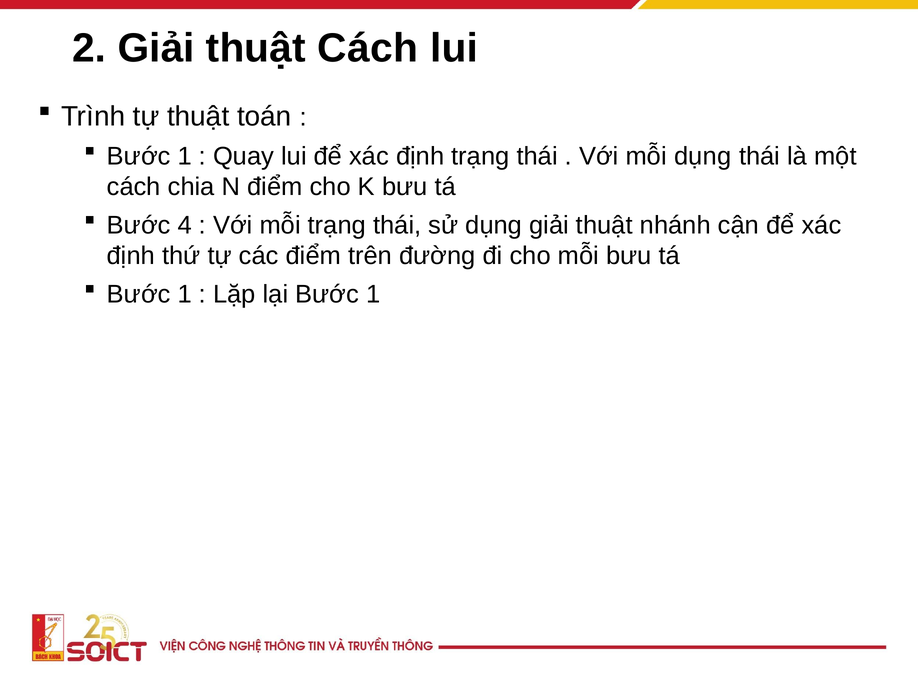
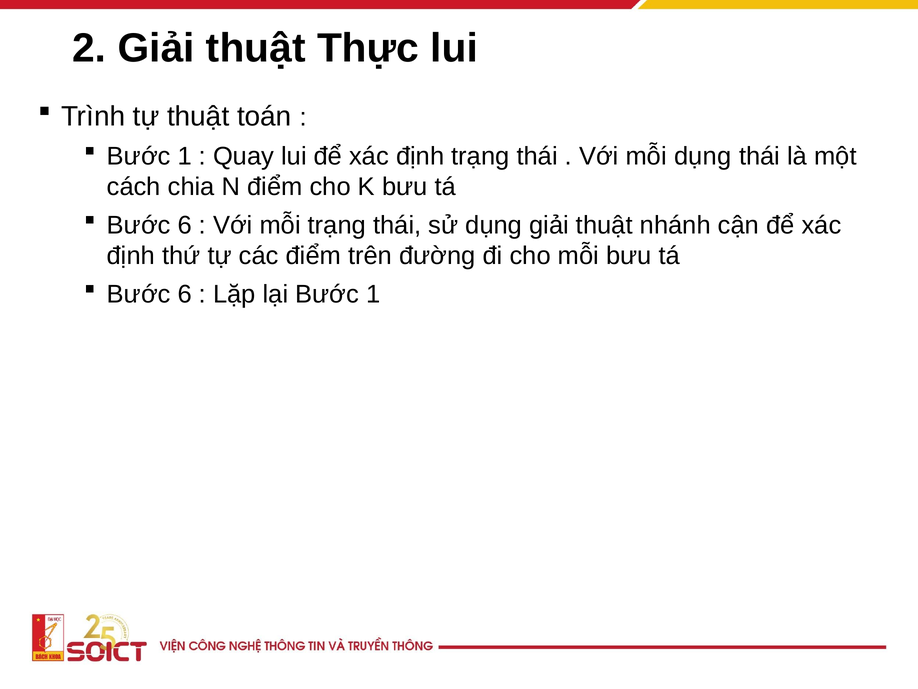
thuật Cách: Cách -> Thực (368, 48)
4: 4 -> 6 (185, 225)
1: 1 -> 6 (185, 294)
